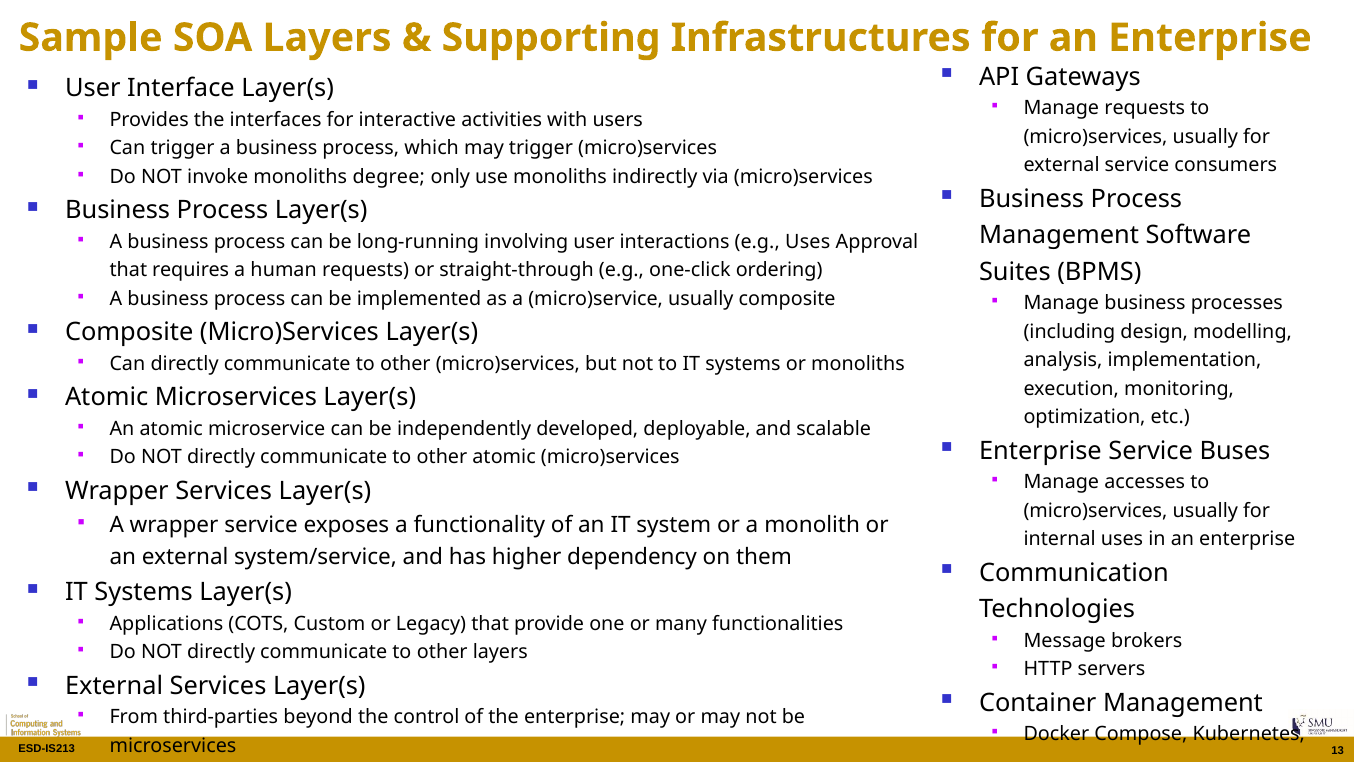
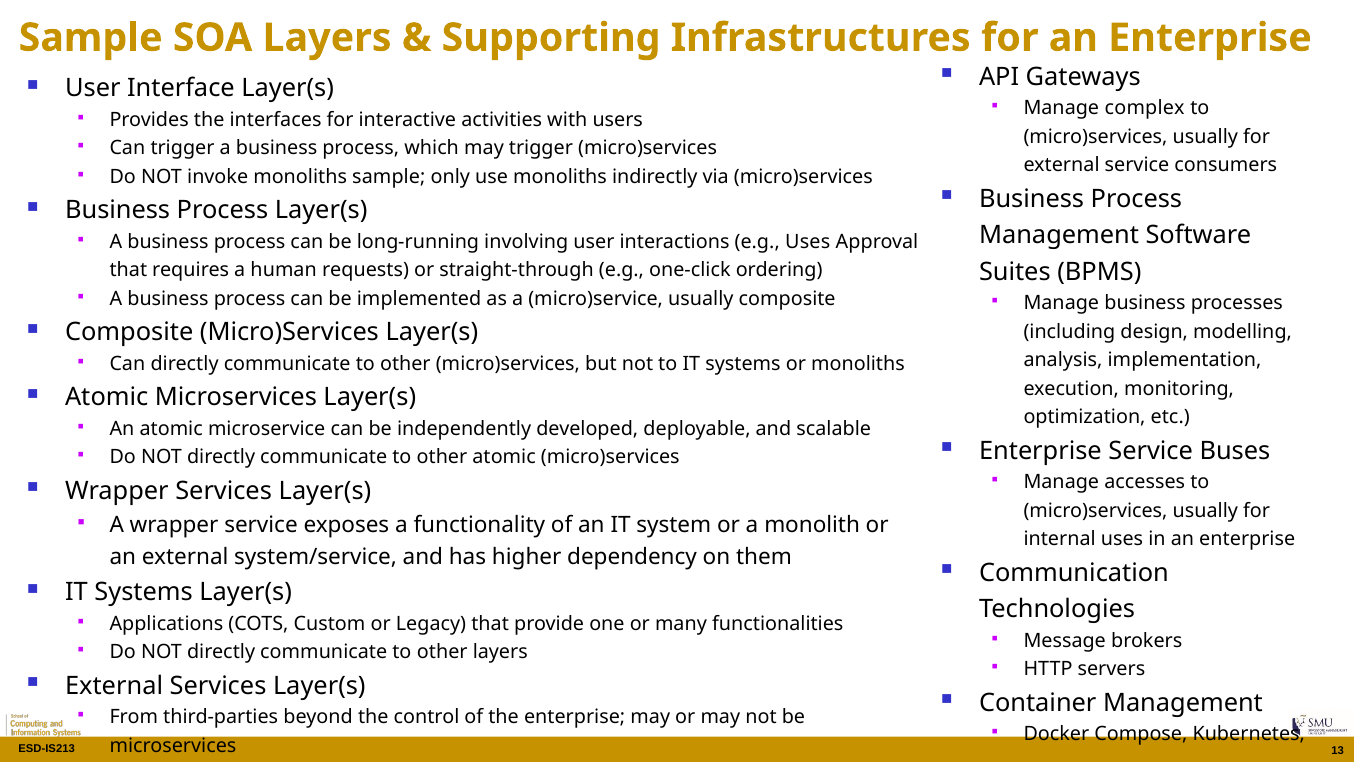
Manage requests: requests -> complex (1145, 108)
monoliths degree: degree -> sample (389, 177)
